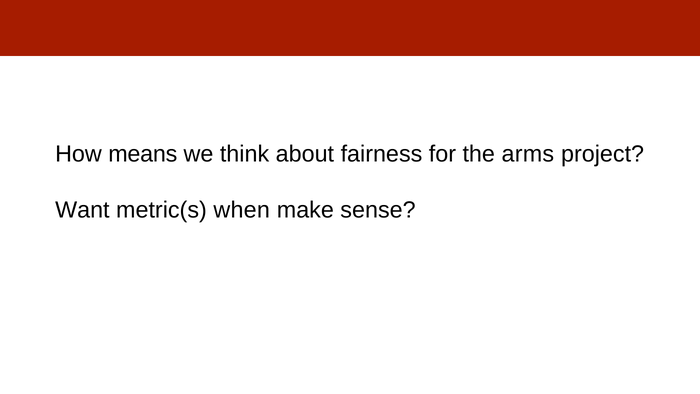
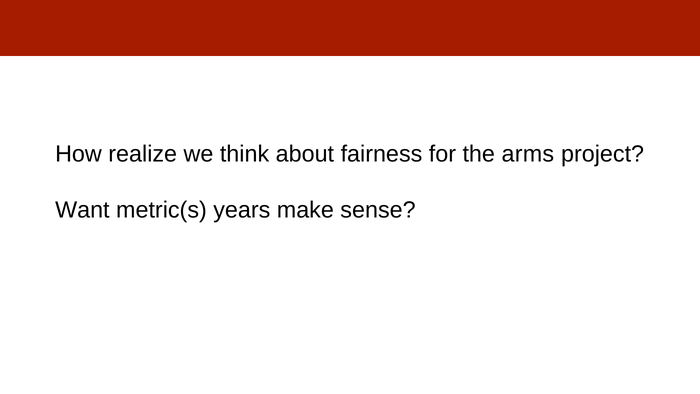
means: means -> realize (143, 154)
when: when -> years (242, 210)
